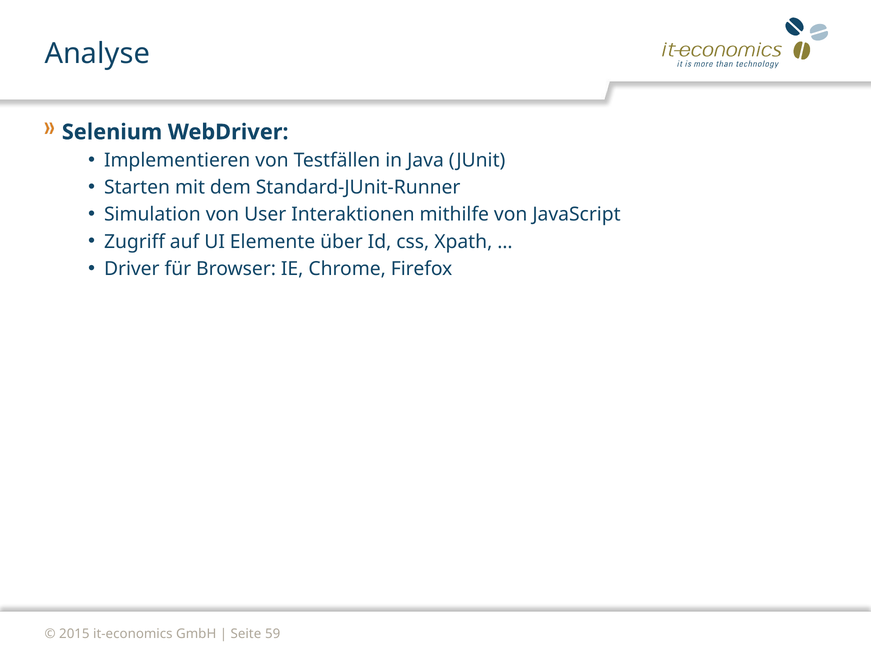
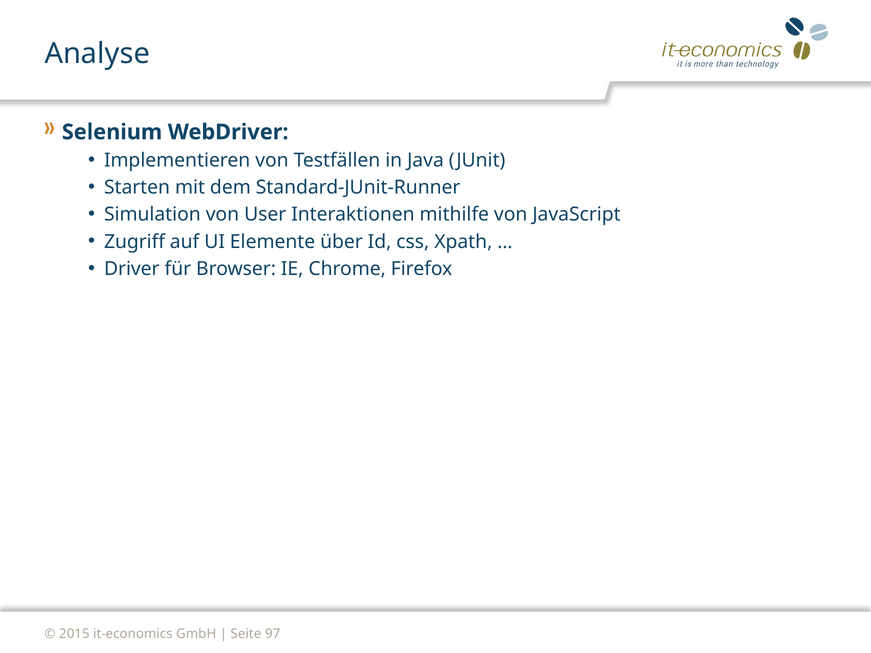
59: 59 -> 97 (273, 634)
